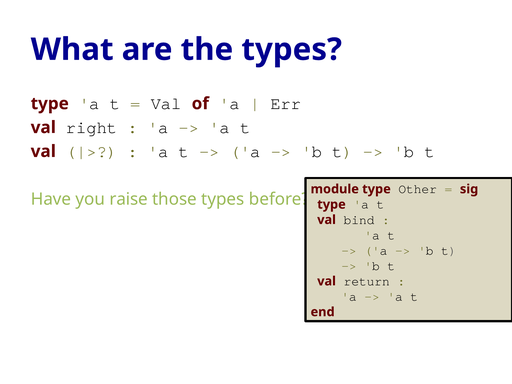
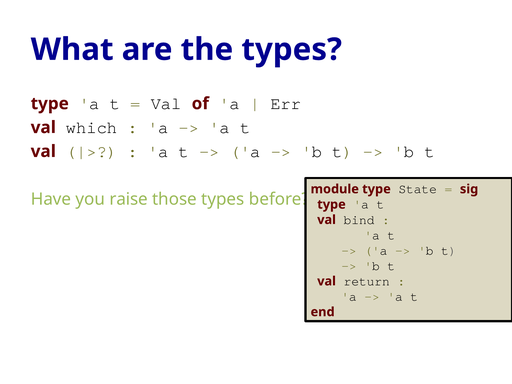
right: right -> which (92, 127)
Other: Other -> State (418, 189)
